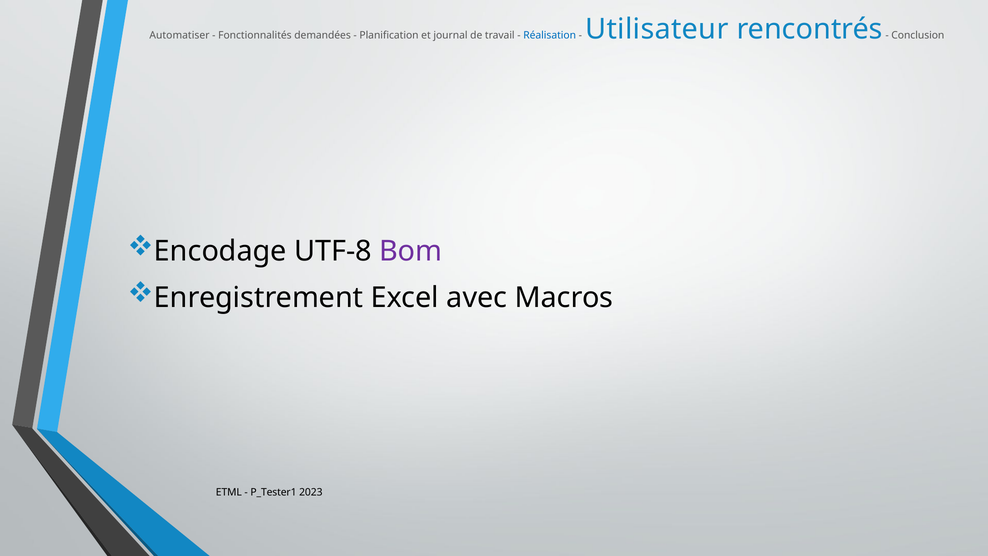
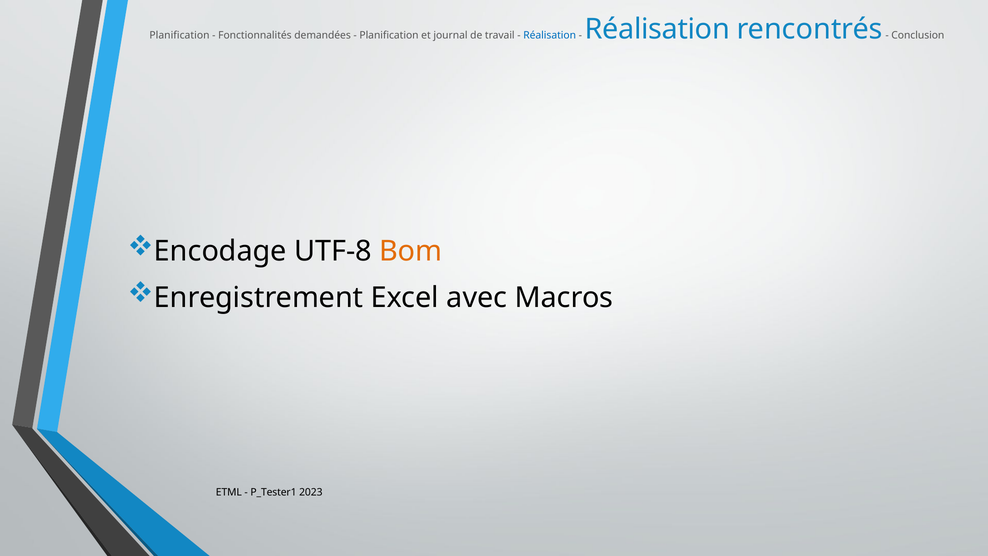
Automatiser: Automatiser -> Planification (179, 35)
Utilisateur: Utilisateur -> Réalisation (657, 29)
Bom colour: purple -> orange (411, 251)
